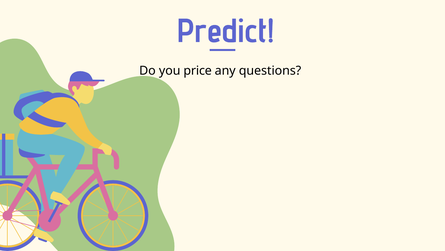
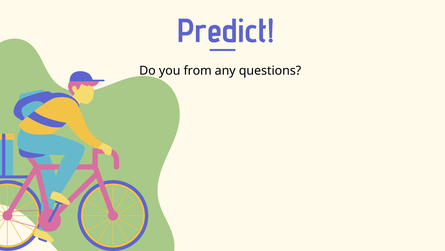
price: price -> from (198, 70)
